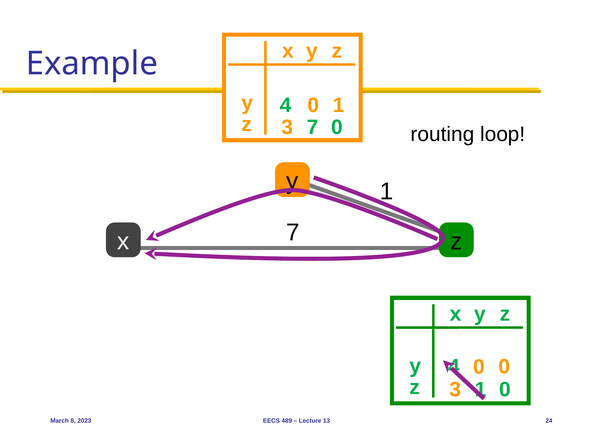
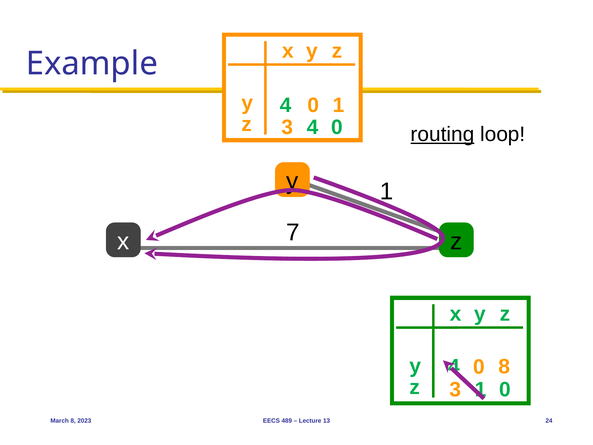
3 7: 7 -> 4 (313, 127)
routing underline: none -> present (442, 134)
0: 0 -> 8 (504, 366)
